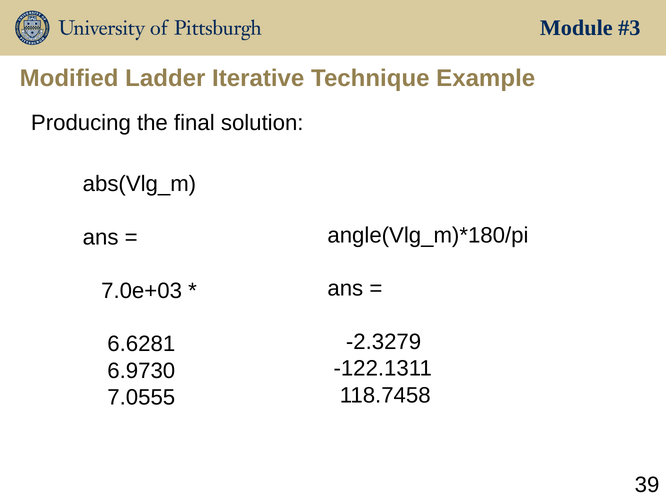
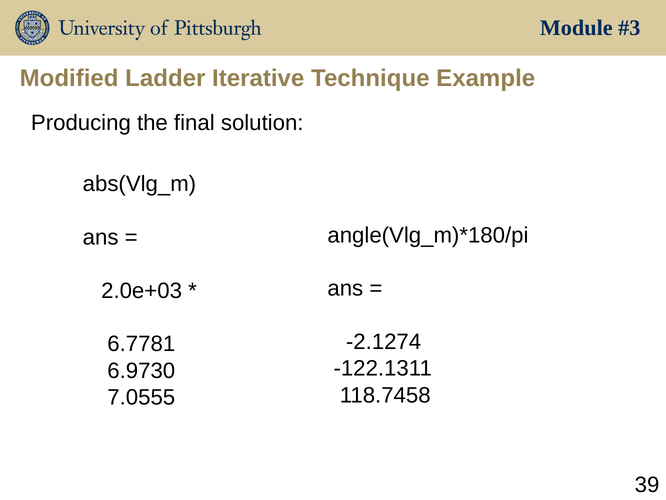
7.0e+03: 7.0e+03 -> 2.0e+03 (142, 290)
-2.3279: -2.3279 -> -2.1274 (384, 342)
6.6281: 6.6281 -> 6.7781 (141, 344)
